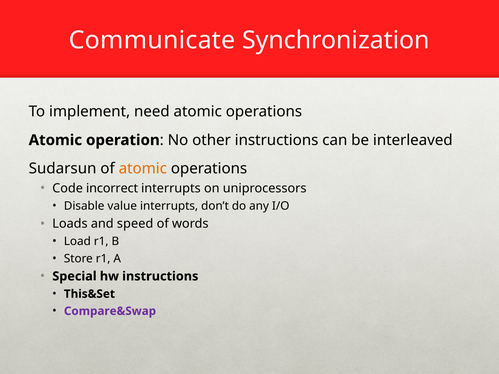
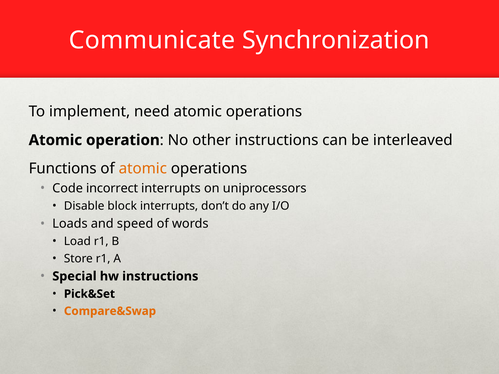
Sudarsun: Sudarsun -> Functions (63, 169)
value: value -> block (122, 206)
This&Set: This&Set -> Pick&Set (89, 294)
Compare&Swap colour: purple -> orange (110, 311)
